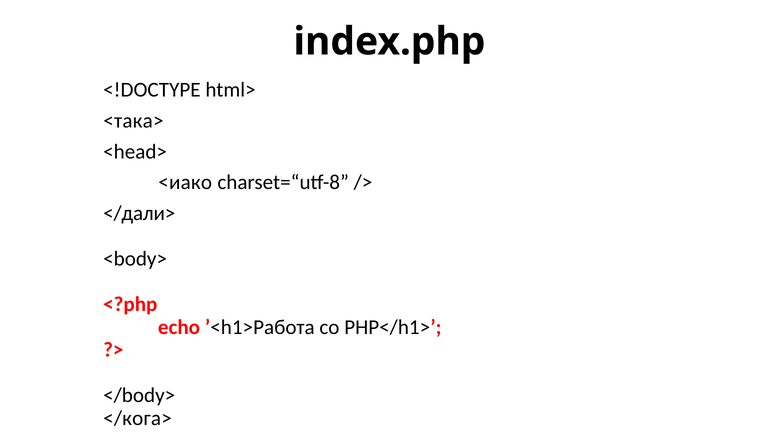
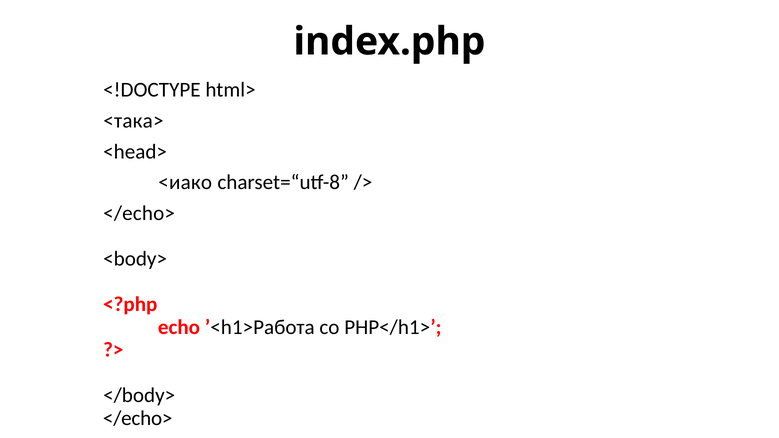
</дали>: </дали> -> </echo> (139, 213)
</кога>: </кога> -> </echo> (138, 418)
